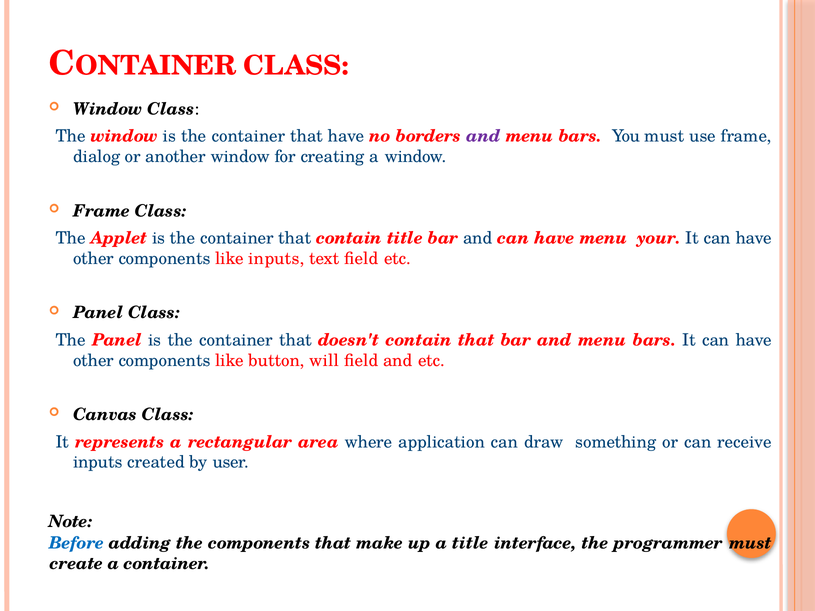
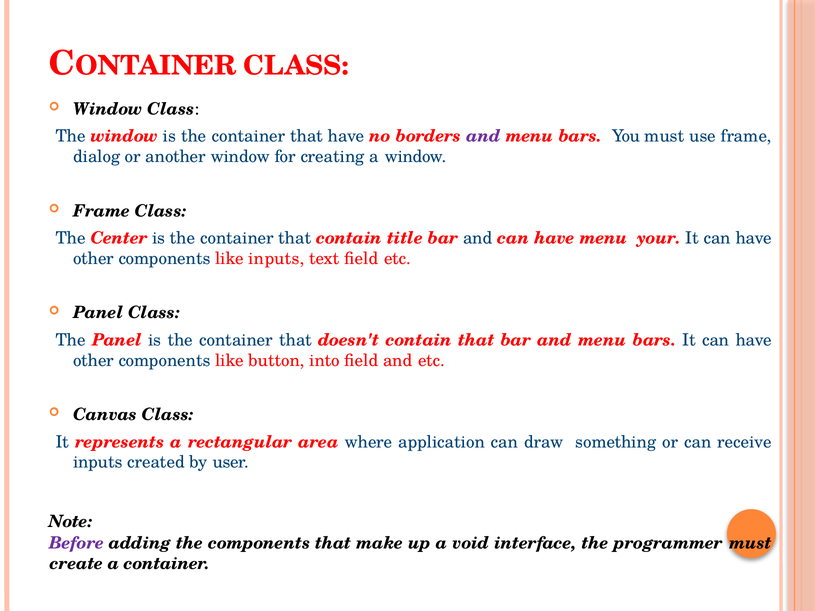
Applet: Applet -> Center (119, 238)
will: will -> into (325, 361)
Before colour: blue -> purple (77, 544)
a title: title -> void (471, 544)
